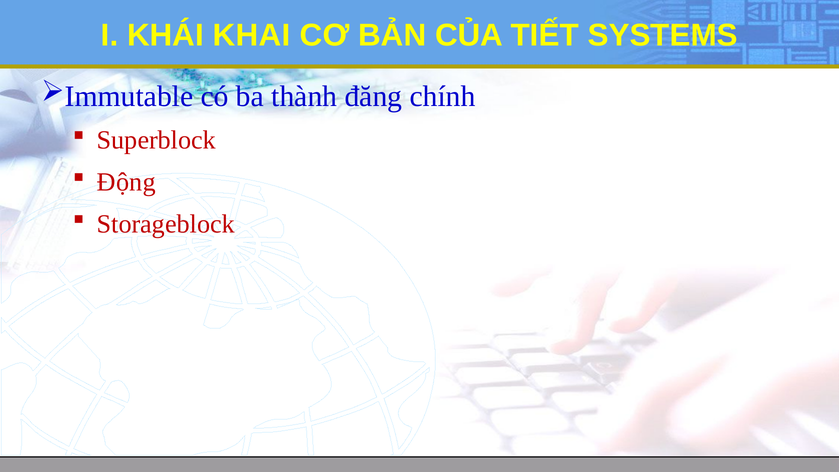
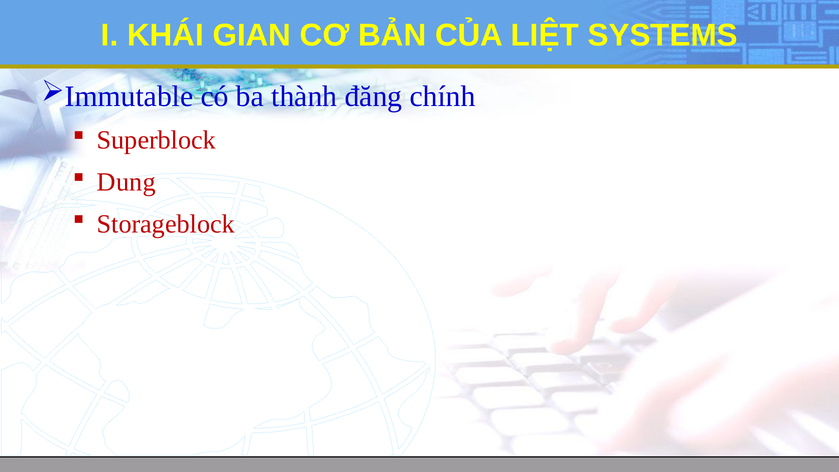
KHAI: KHAI -> GIAN (252, 35)
TIẾT: TIẾT -> LIỆT (545, 35)
Động: Động -> Dung (126, 182)
